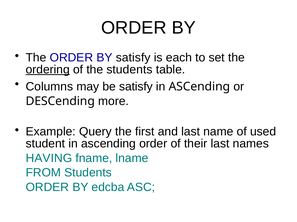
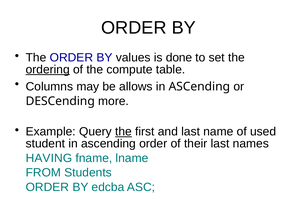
BY satisfy: satisfy -> values (133, 58)
each: each -> done (179, 58)
the students: students -> compute (130, 70)
be satisfy: satisfy -> allows (136, 87)
the underline: none -> present (123, 132)
